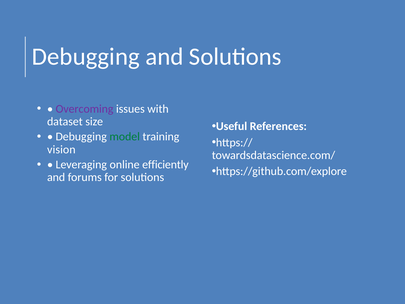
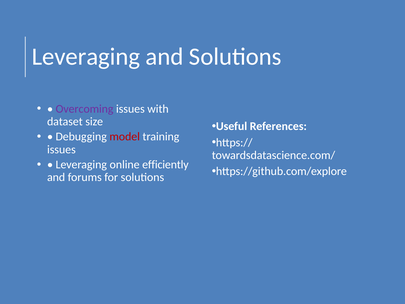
Debugging: Debugging -> Leveraging (86, 57)
model colour: green -> red (125, 137)
vision: vision -> issues (61, 149)
